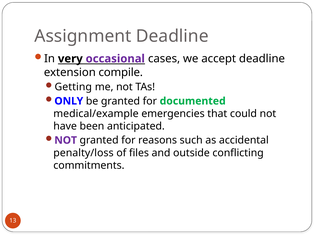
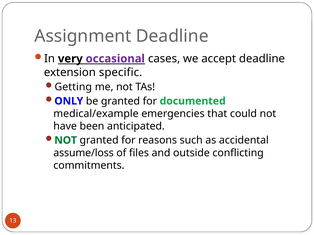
compile: compile -> specific (121, 72)
NOT colour: purple -> green (66, 141)
penalty/loss: penalty/loss -> assume/loss (84, 153)
